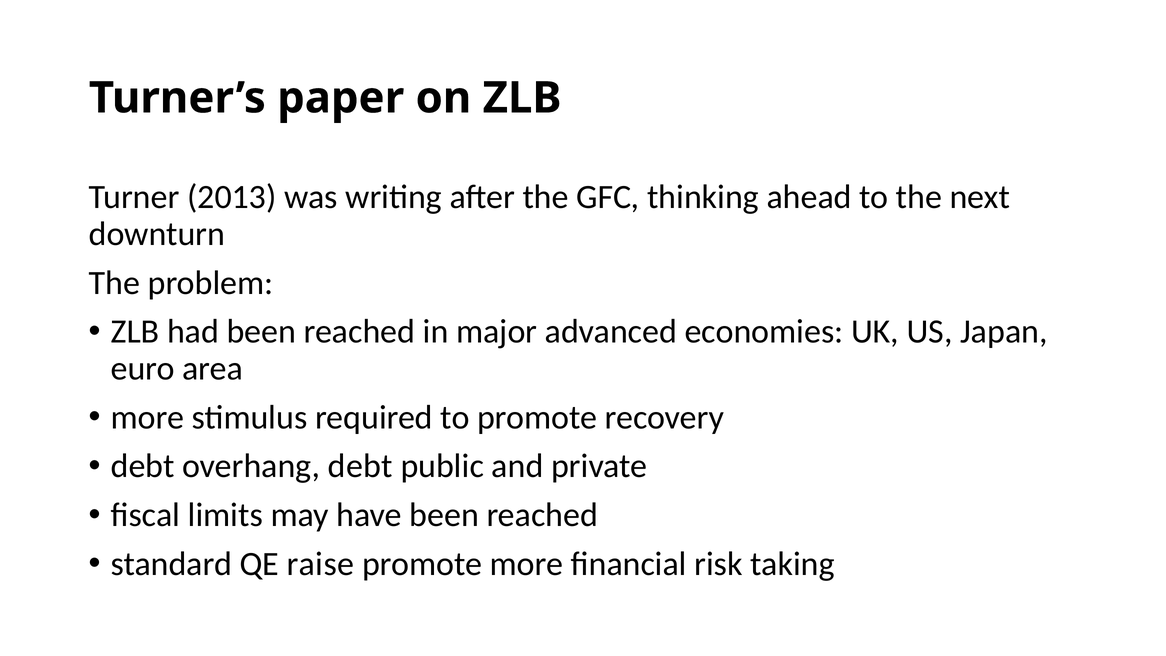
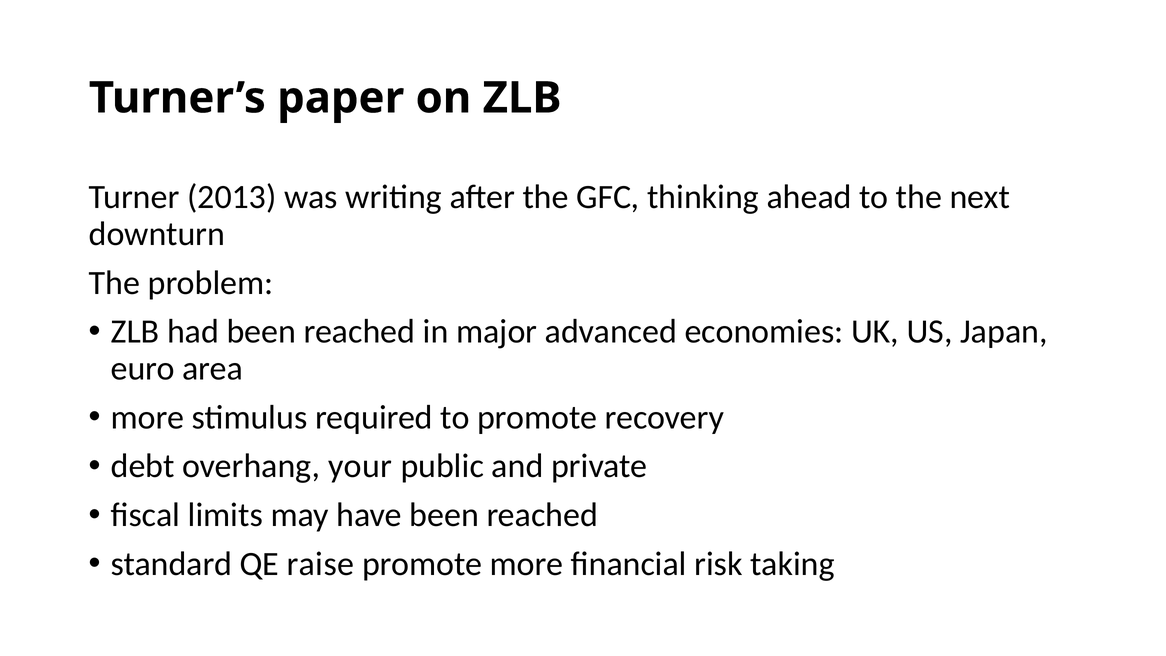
overhang debt: debt -> your (360, 466)
